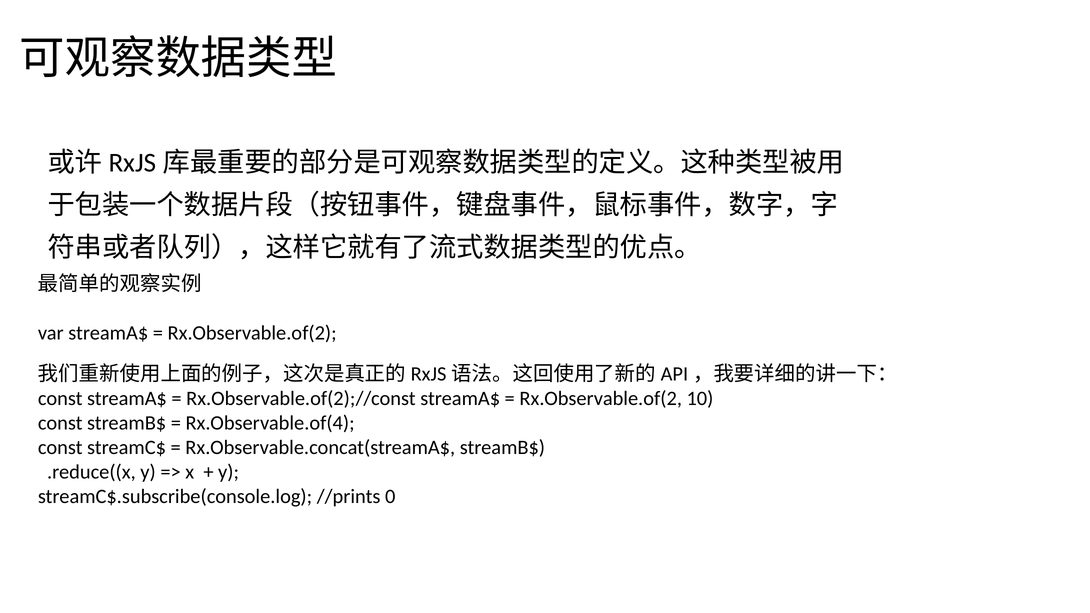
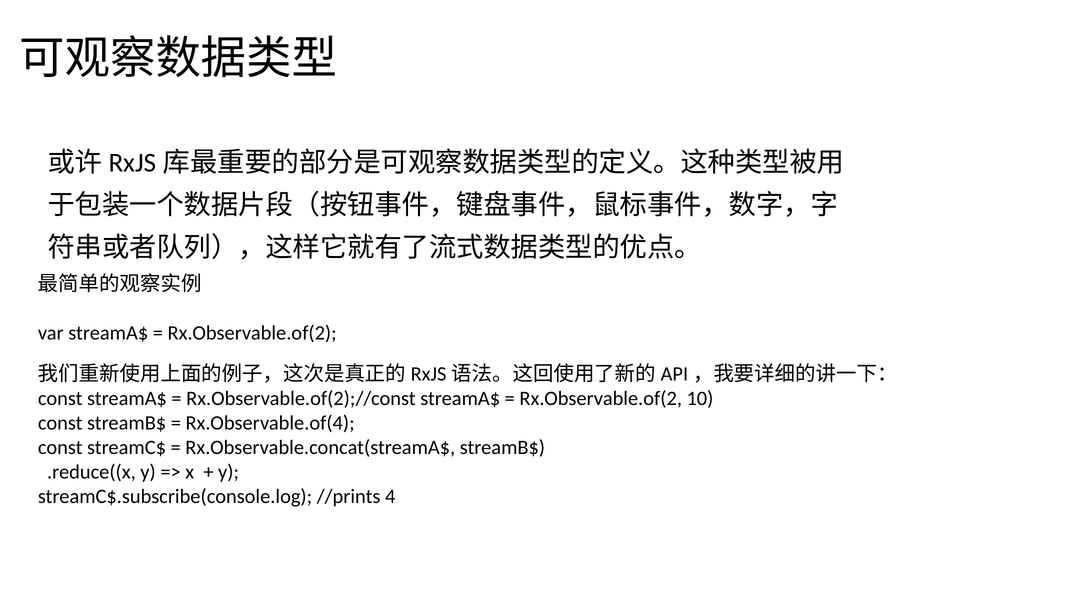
0: 0 -> 4 (390, 496)
